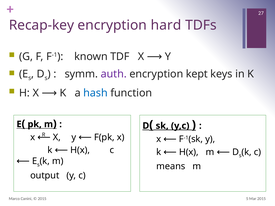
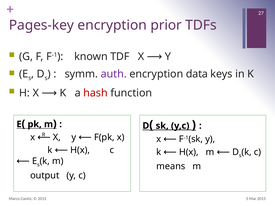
Recap-key: Recap-key -> Pages-key (41, 25)
hard: hard -> prior (166, 25)
kept: kept -> data (197, 74)
hash colour: blue -> red (96, 93)
